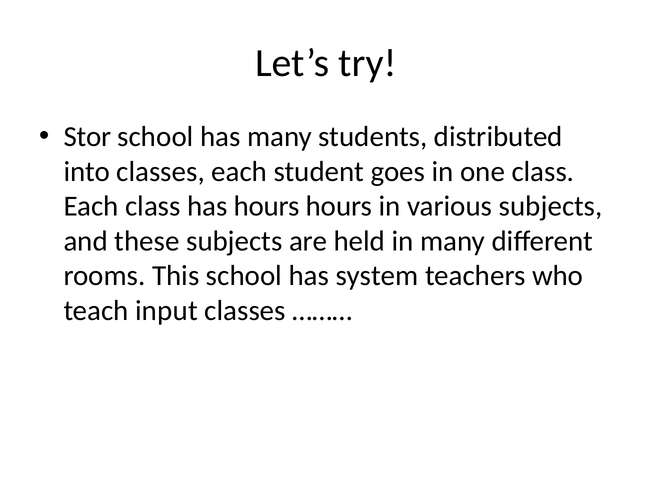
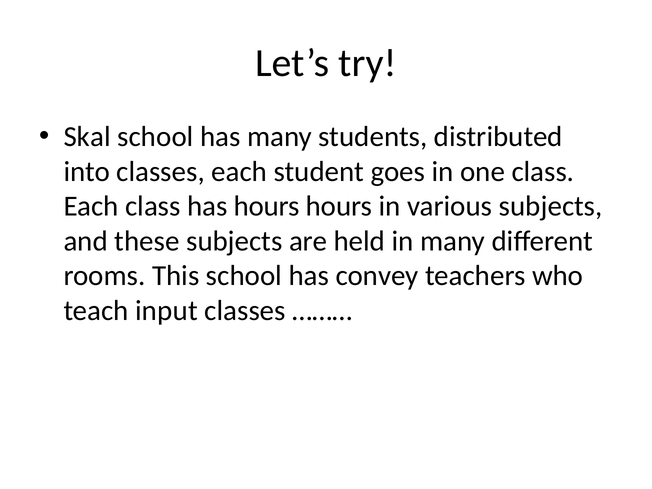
Stor: Stor -> Skal (87, 137)
system: system -> convey (377, 276)
